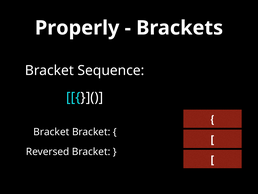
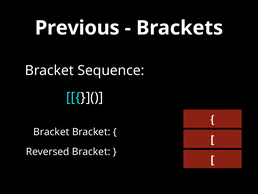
Properly: Properly -> Previous (77, 28)
